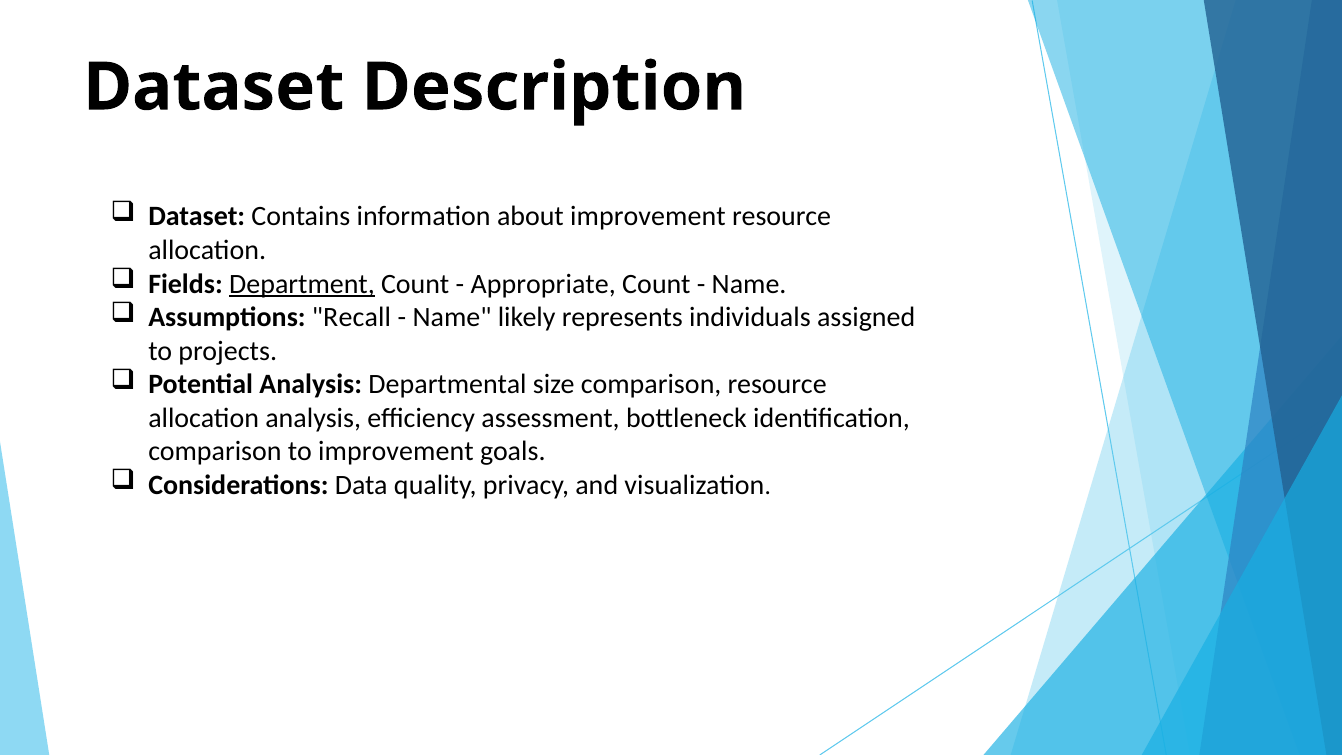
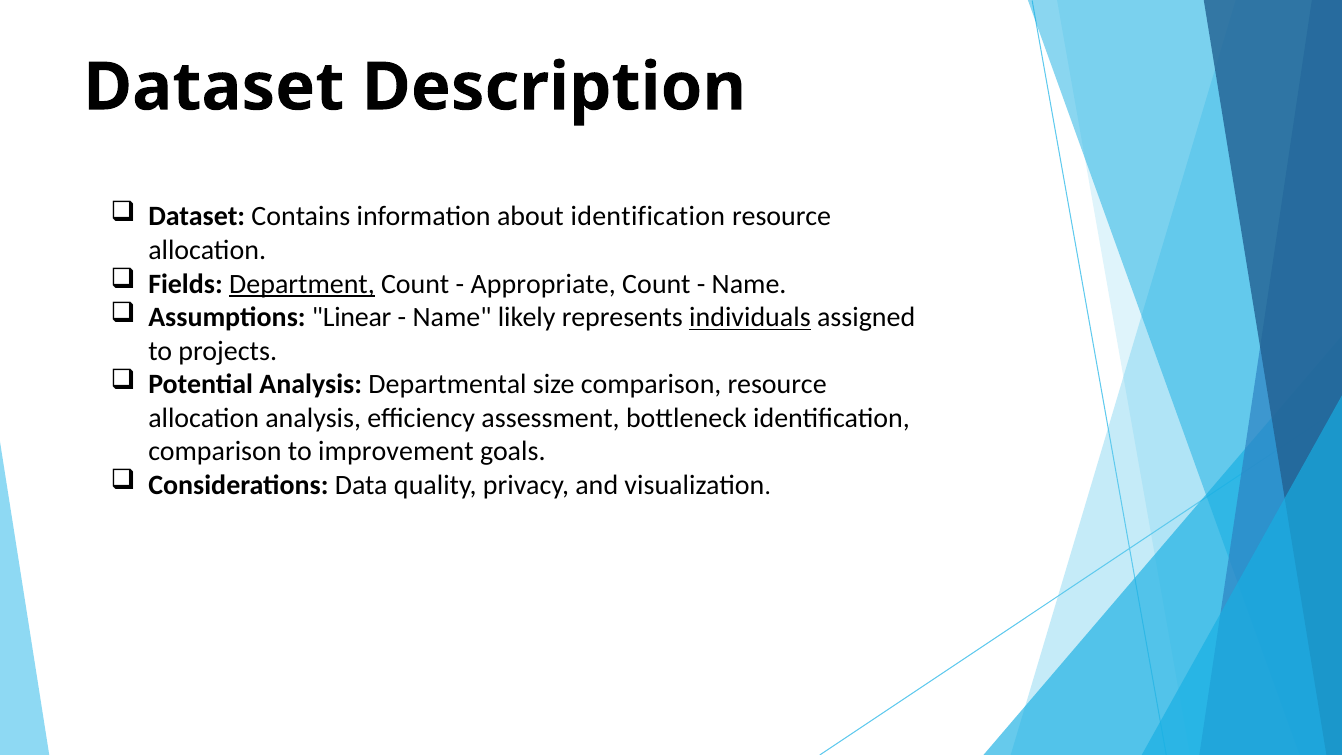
about improvement: improvement -> identification (648, 217)
Recall: Recall -> Linear (352, 317)
individuals underline: none -> present (750, 317)
